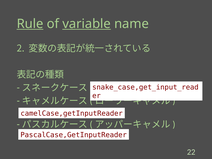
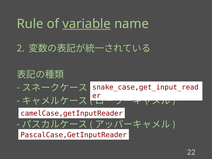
Rule underline: present -> none (30, 24)
